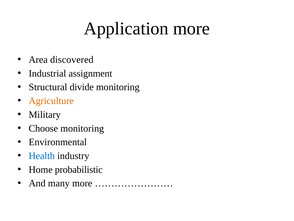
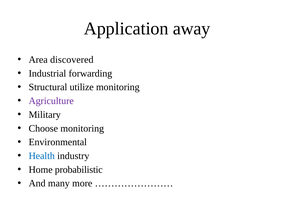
Application more: more -> away (192, 28)
assignment: assignment -> forwarding (90, 73)
divide: divide -> utilize (82, 87)
Agriculture colour: orange -> purple (51, 101)
